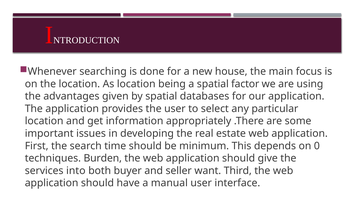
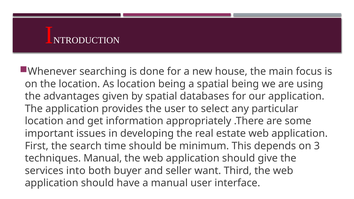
spatial factor: factor -> being (245, 84)
0: 0 -> 3 (317, 146)
techniques Burden: Burden -> Manual (103, 158)
